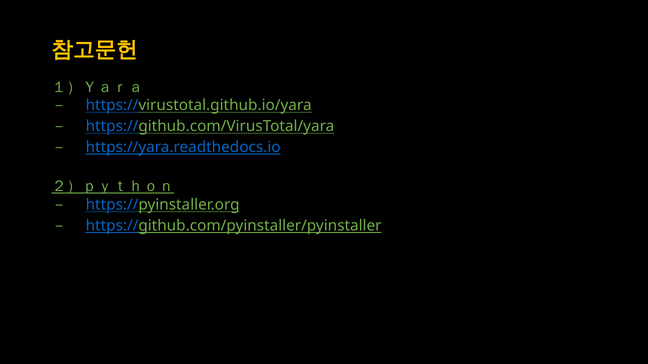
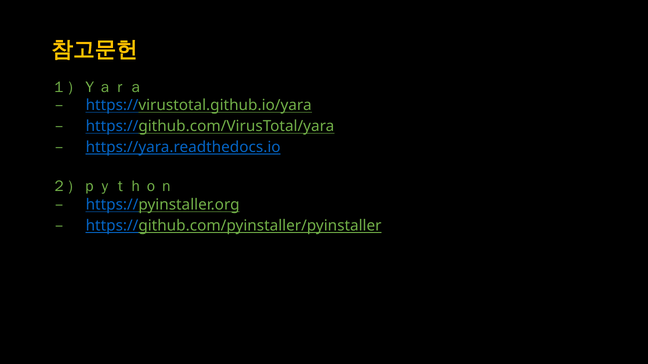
２）ｐｙｔｈｏｎ underline: present -> none (113, 187)
